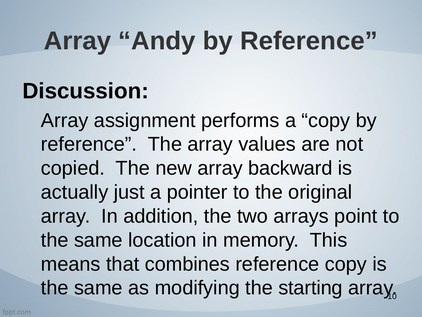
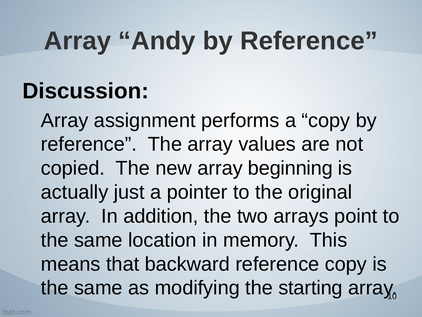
backward: backward -> beginning (290, 168)
combines: combines -> backward (187, 264)
